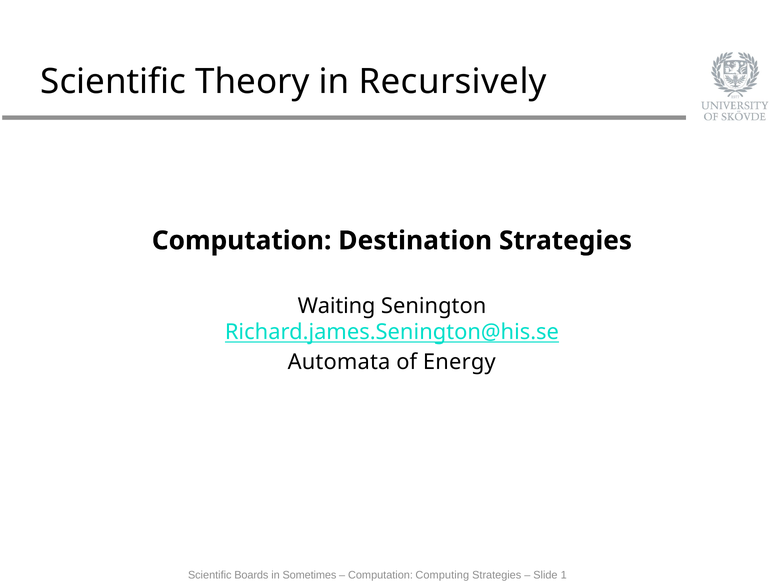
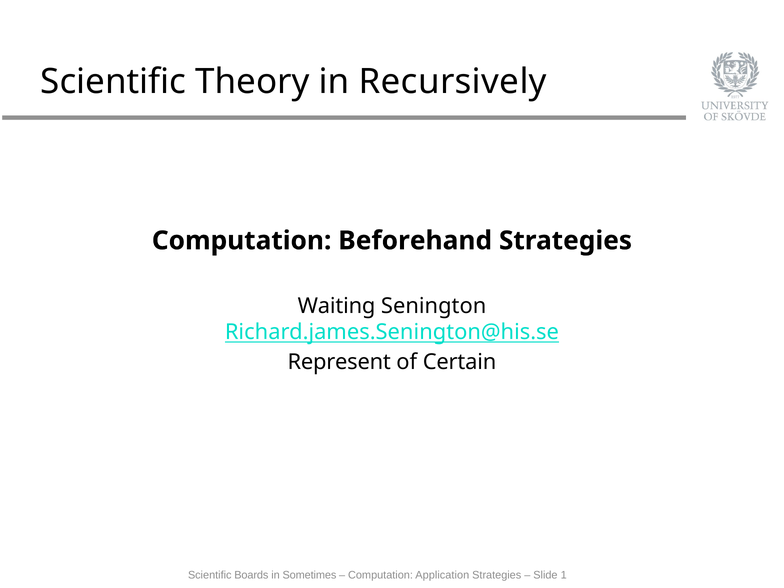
Destination: Destination -> Beforehand (415, 241)
Automata: Automata -> Represent (339, 362)
Energy: Energy -> Certain (460, 362)
Computing: Computing -> Application (442, 576)
